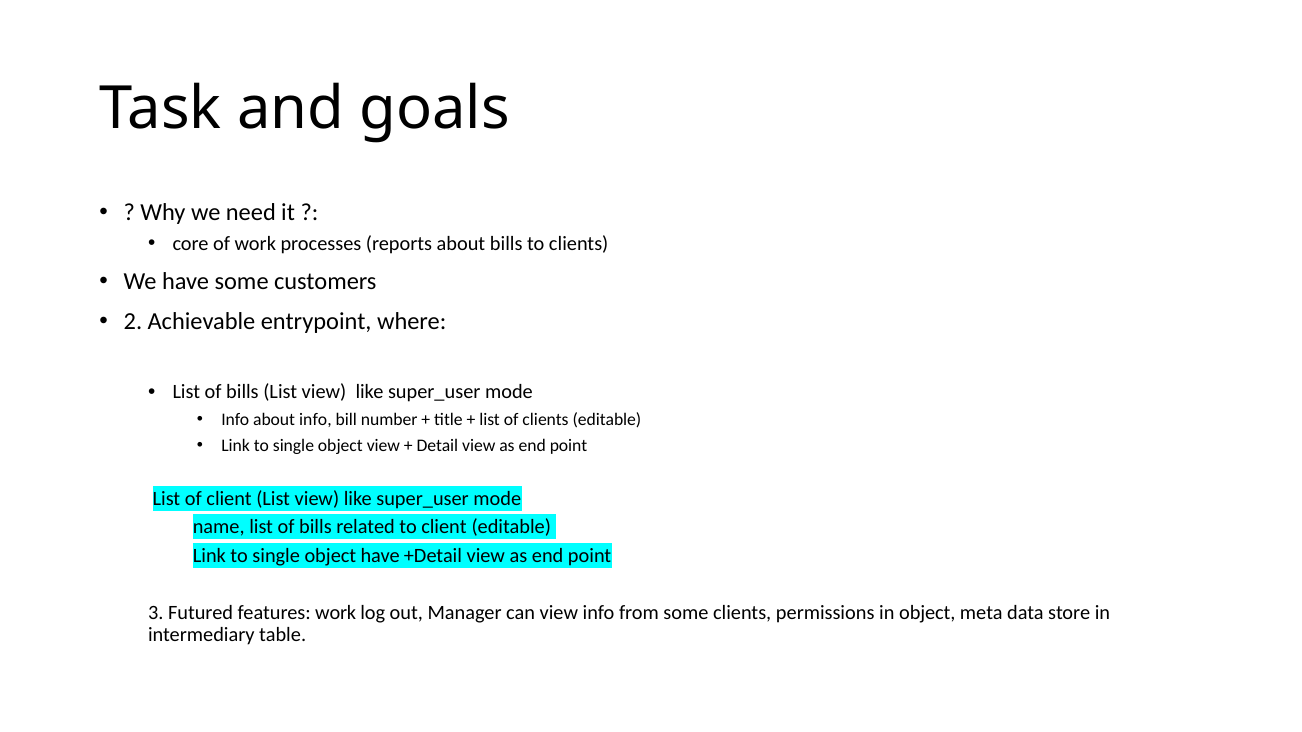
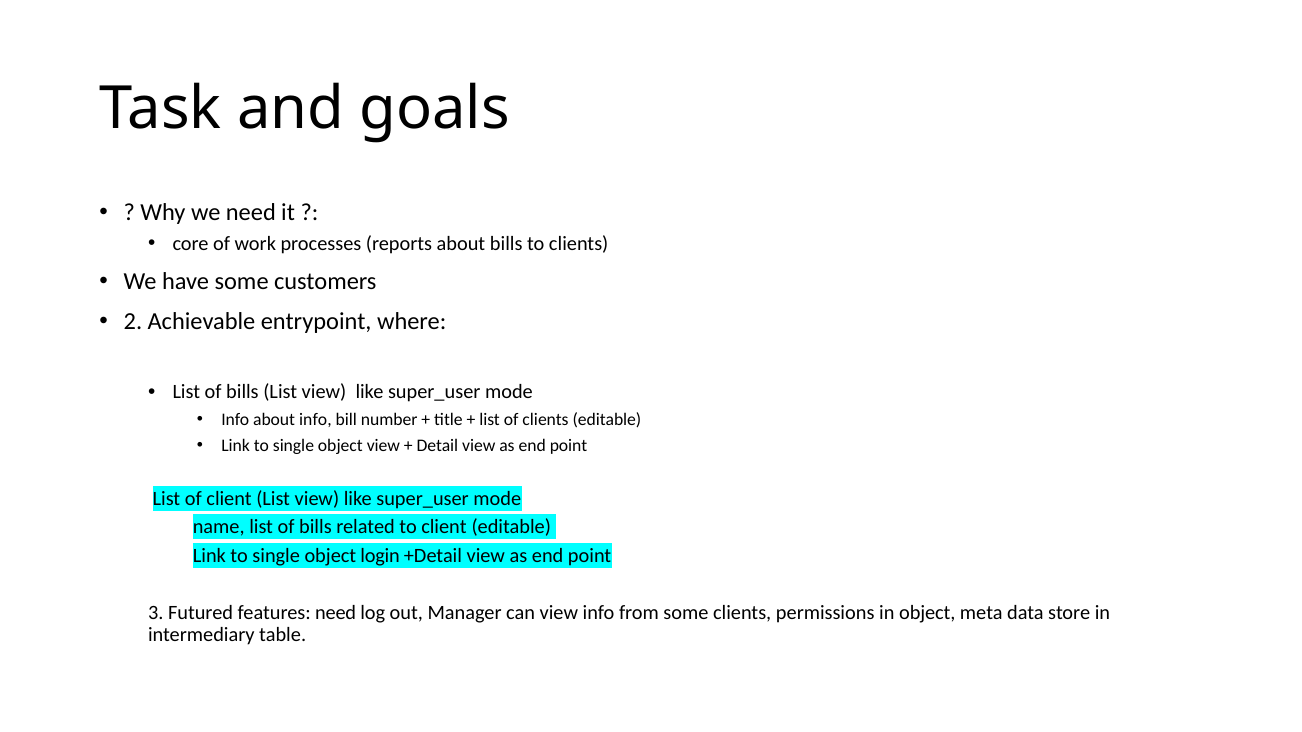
object have: have -> login (380, 556)
features work: work -> need (336, 614)
